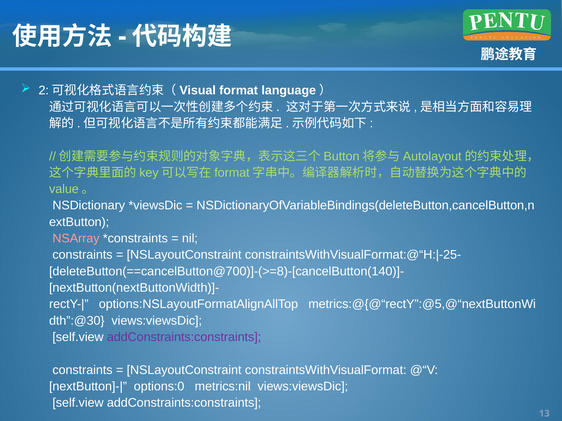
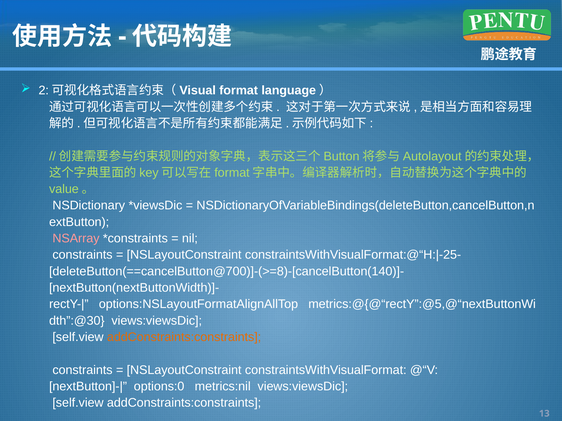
addConstraints:constraints colour: purple -> orange (184, 337)
